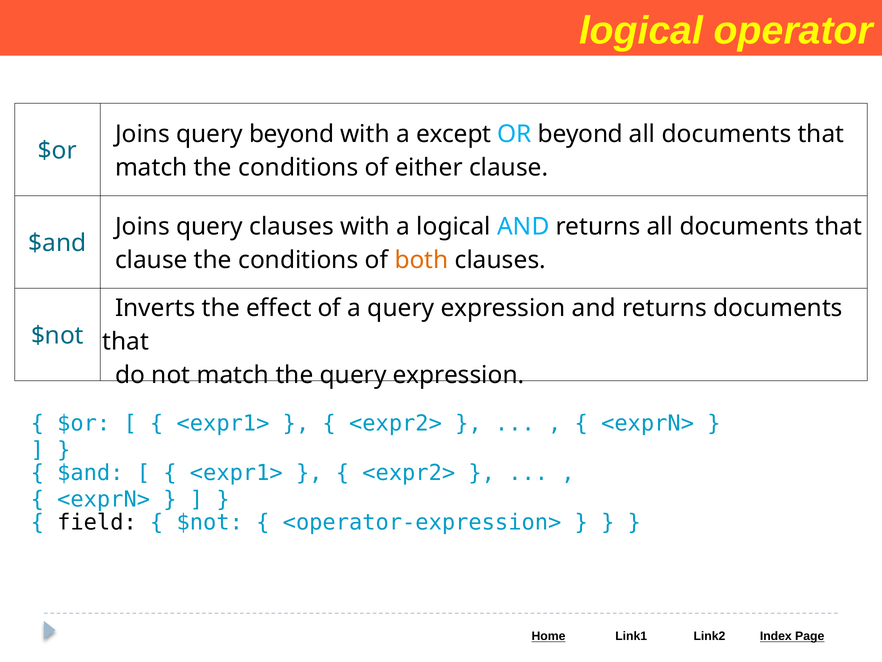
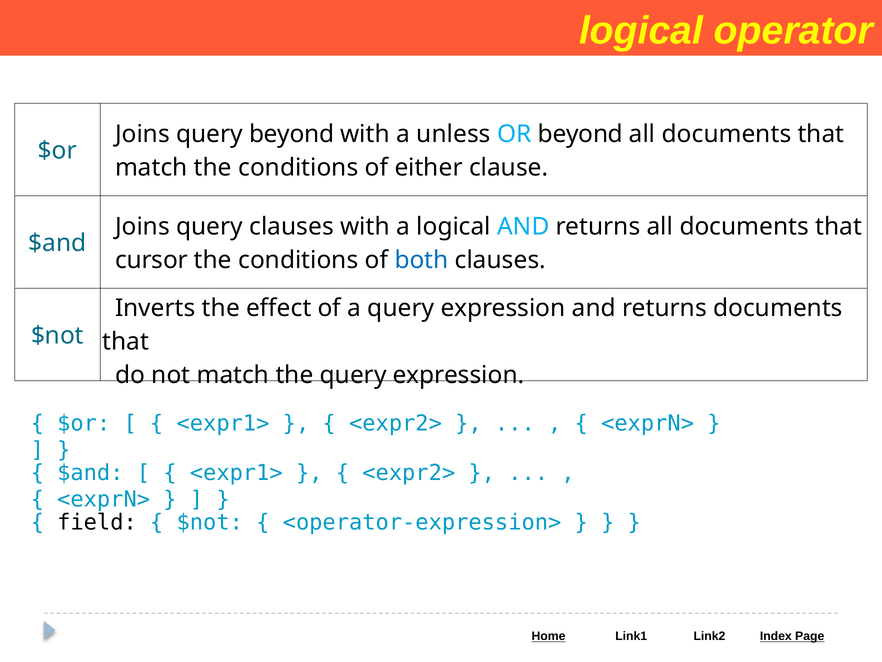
except: except -> unless (454, 134)
clause: clause -> cursor (151, 260)
both colour: orange -> blue (421, 260)
